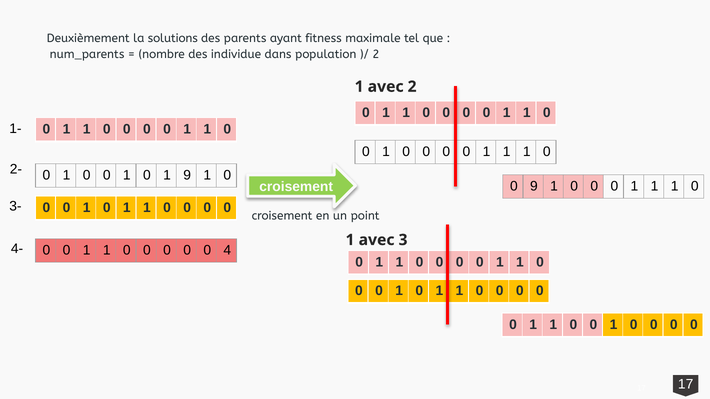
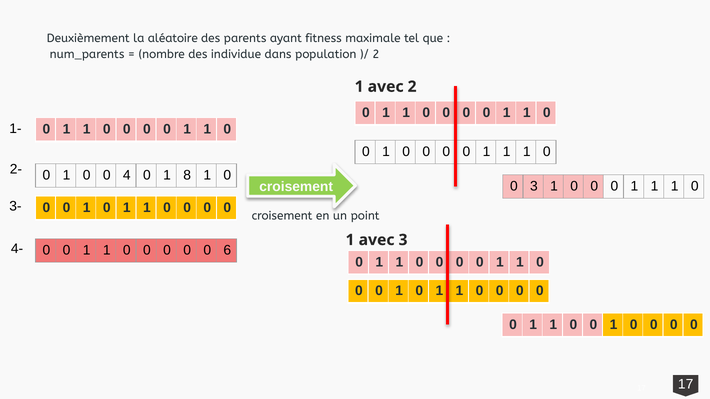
solutions: solutions -> aléatoire (173, 39)
1: 1 -> 4 (127, 175)
1 9: 9 -> 8 (187, 175)
0 9: 9 -> 3 (534, 186)
4: 4 -> 6 (227, 250)
